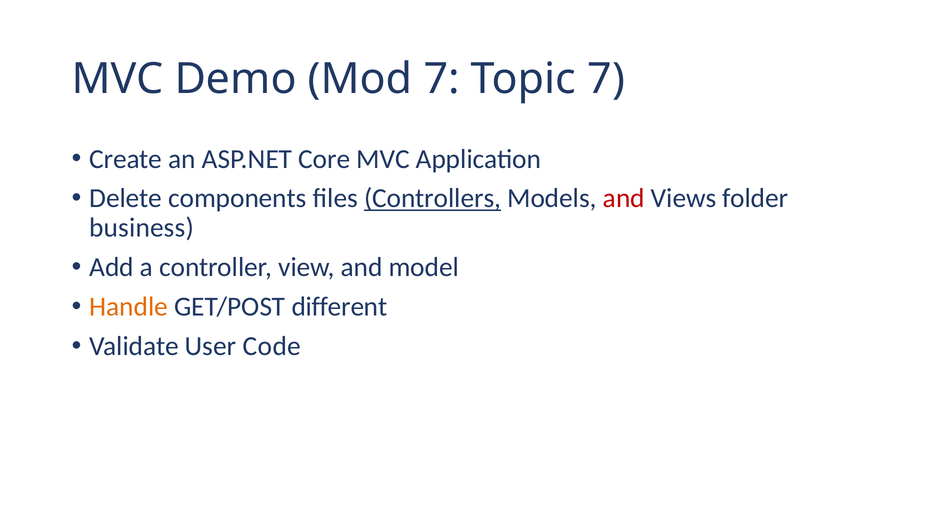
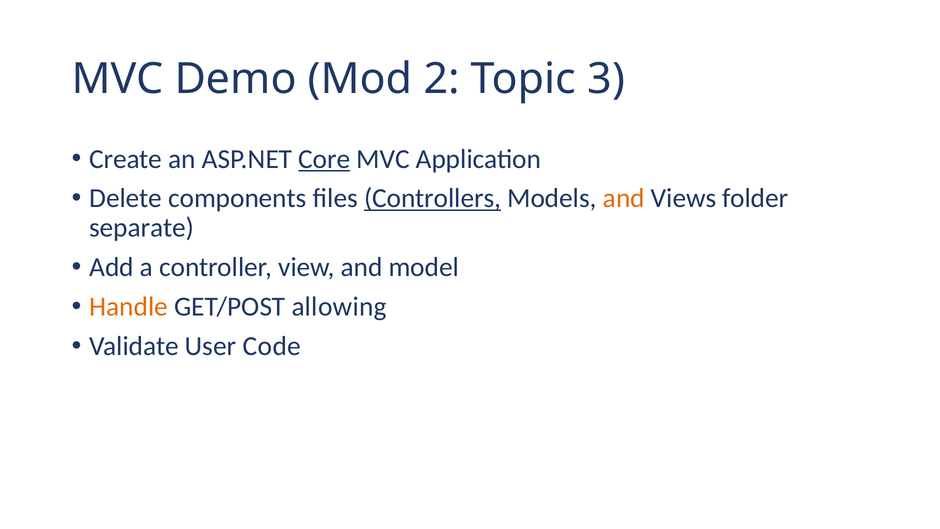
Mod 7: 7 -> 2 (442, 79)
Topic 7: 7 -> 3 (606, 79)
Core underline: none -> present (324, 159)
and colour: red -> orange (624, 198)
business: business -> separate (142, 228)
different: different -> allowing (339, 307)
